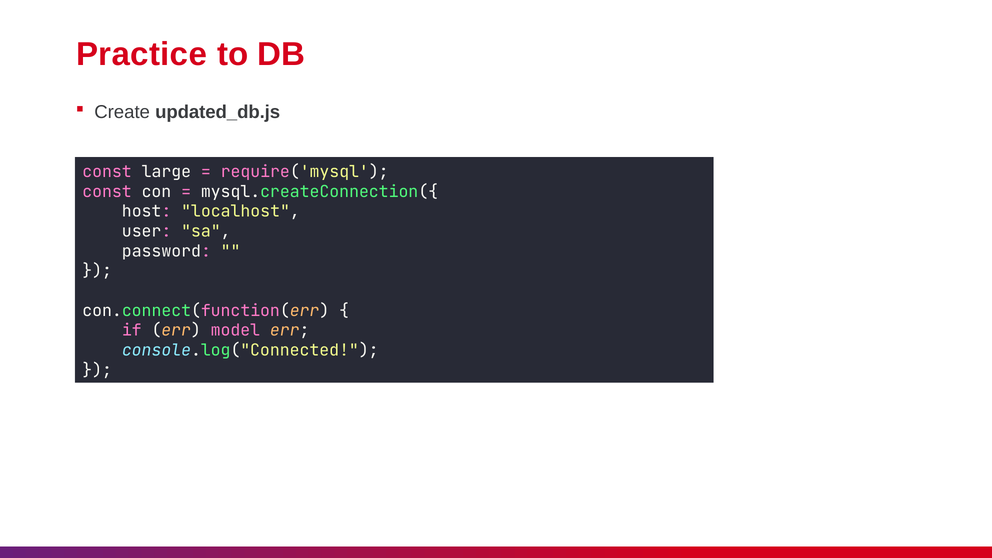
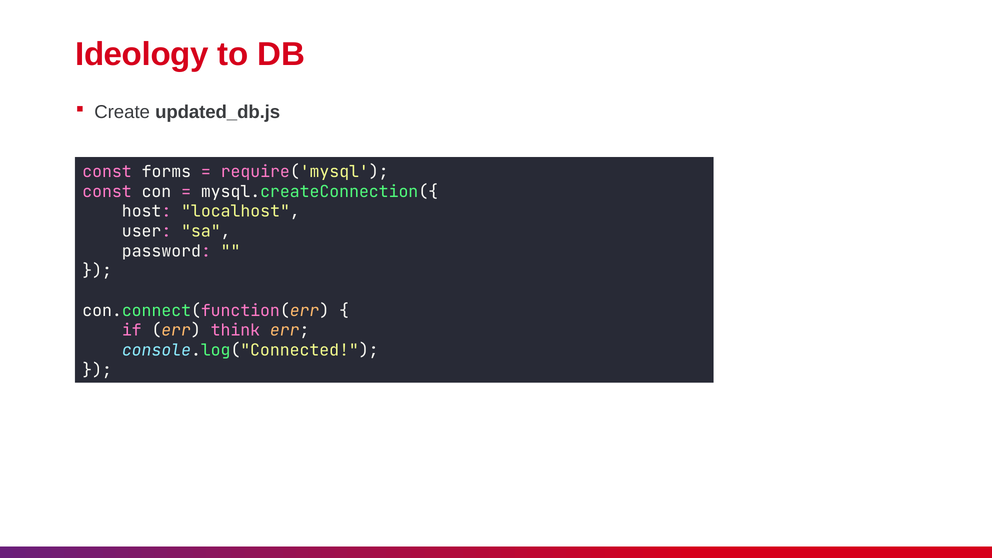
Practice: Practice -> Ideology (142, 54)
large: large -> forms (166, 172)
model: model -> think (235, 331)
